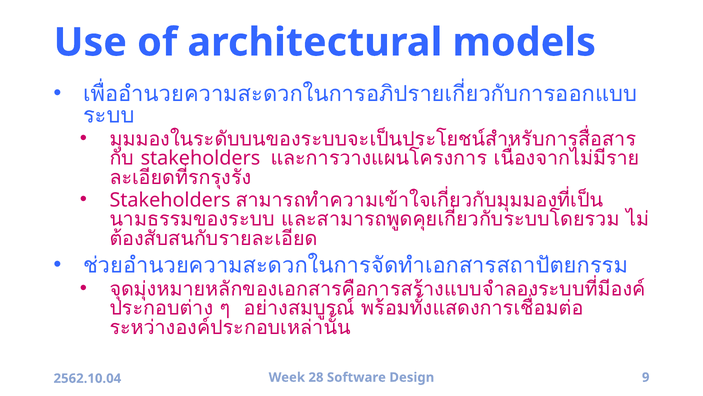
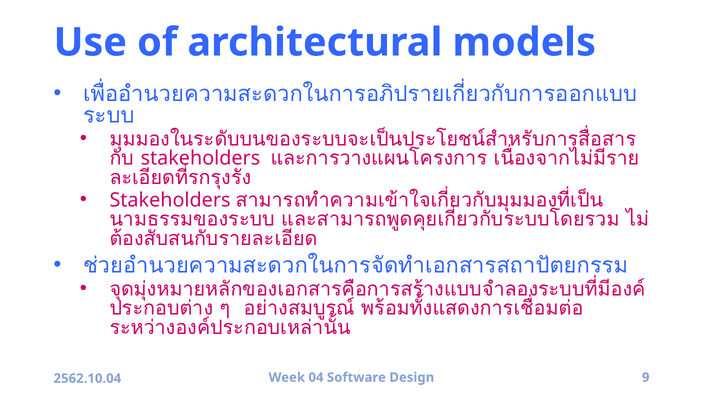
28: 28 -> 04 (316, 377)
